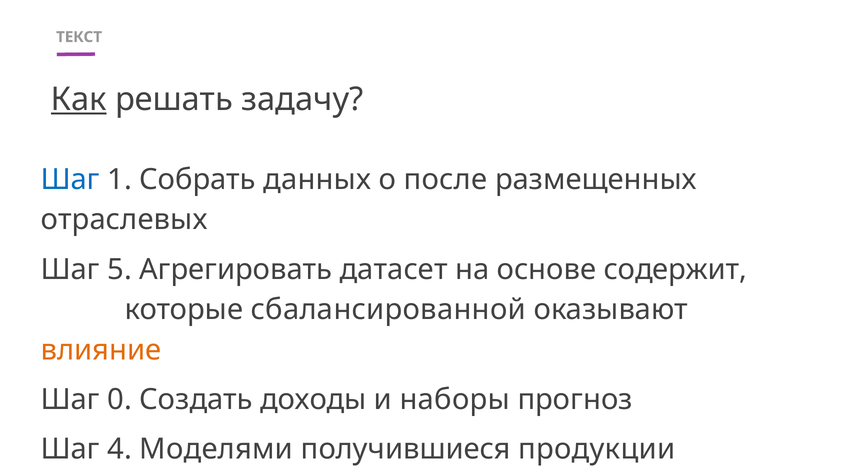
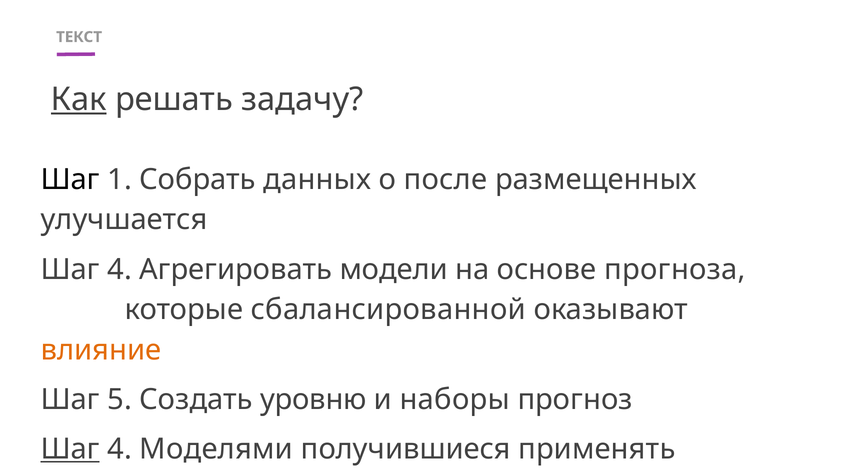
Шаг colour: blue -> black (70, 180)
отраслевых: отраслевых -> улучшается (124, 220)
5: 5 -> 4 (120, 269)
датасет: датасет -> модели (394, 269)
содержит: содержит -> прогноза (675, 269)
0: 0 -> 5 (120, 400)
доходы: доходы -> уровню (313, 400)
Шаг underline: none -> present (70, 449)
продукции: продукции -> применять (597, 449)
